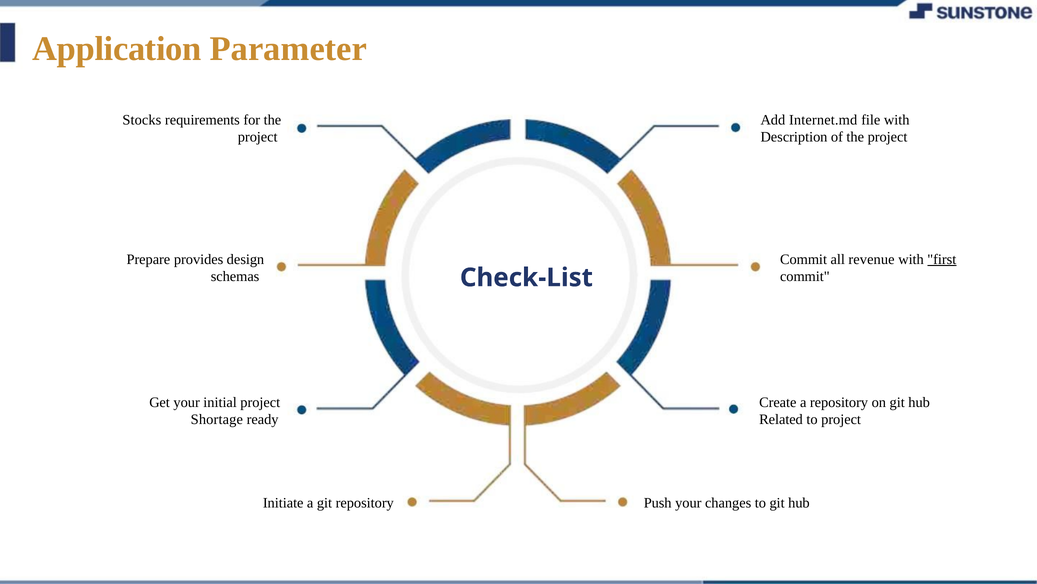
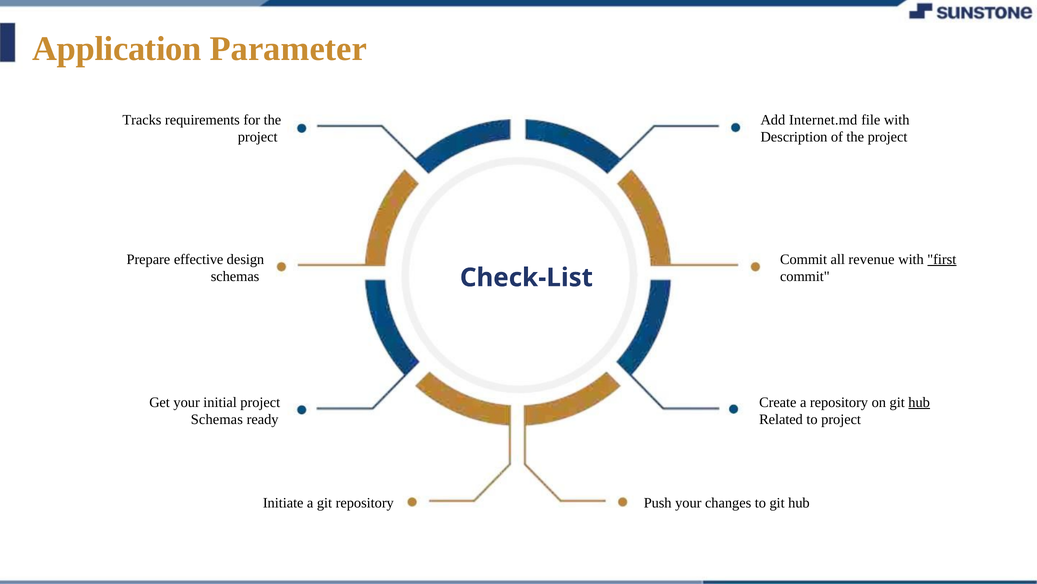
Stocks: Stocks -> Tracks (142, 120)
provides: provides -> effective (199, 259)
hub underline: none -> present (919, 402)
Shortage: Shortage -> Schemas (217, 419)
